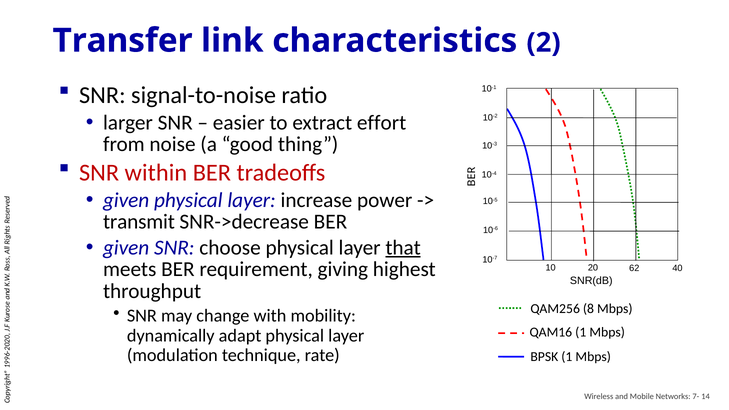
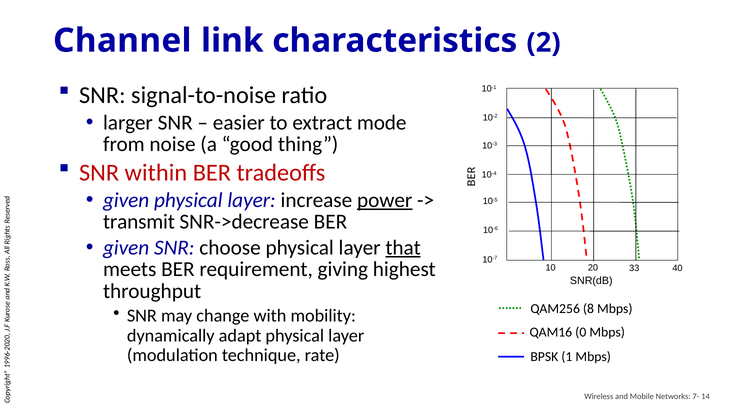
Transfer: Transfer -> Channel (122, 41)
effort: effort -> mode (382, 123)
power underline: none -> present (385, 200)
62: 62 -> 33 (634, 268)
QAM16 1: 1 -> 0 (581, 332)
